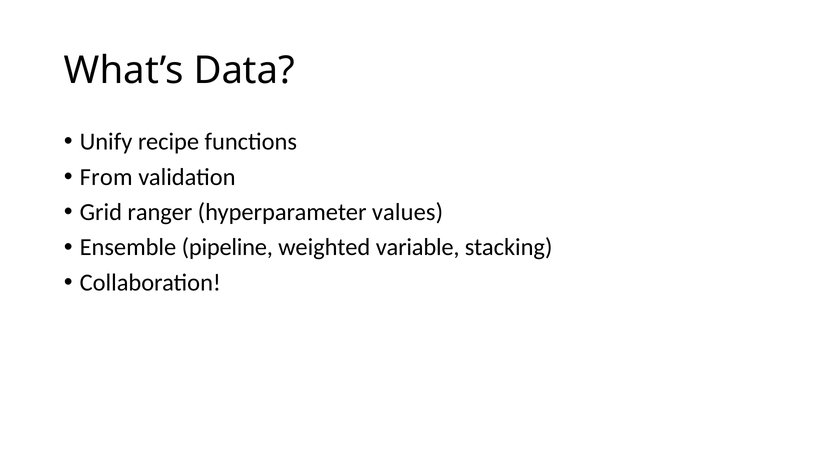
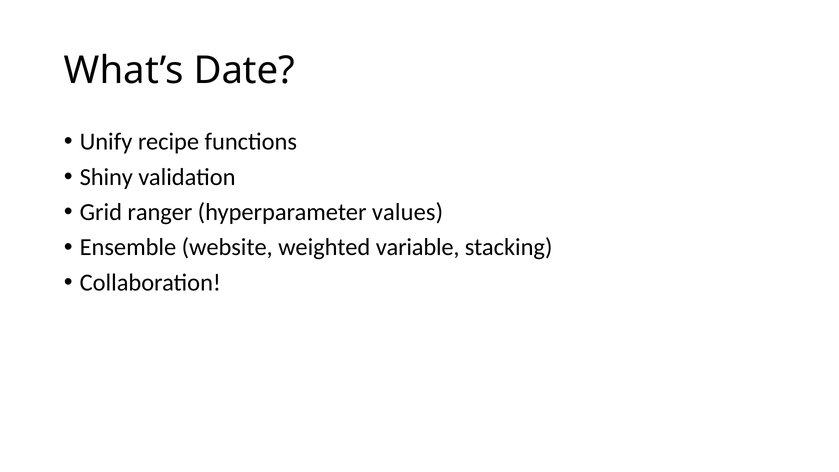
Data: Data -> Date (244, 70)
From: From -> Shiny (106, 177)
pipeline: pipeline -> website (227, 247)
